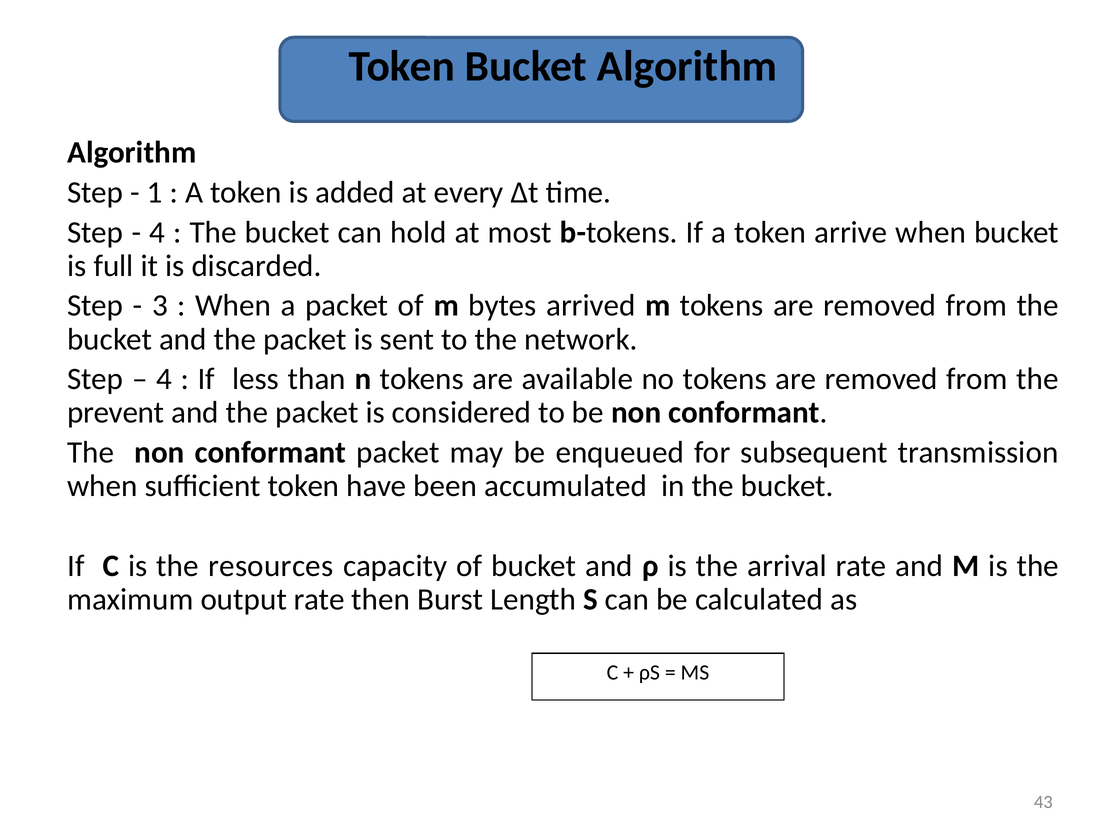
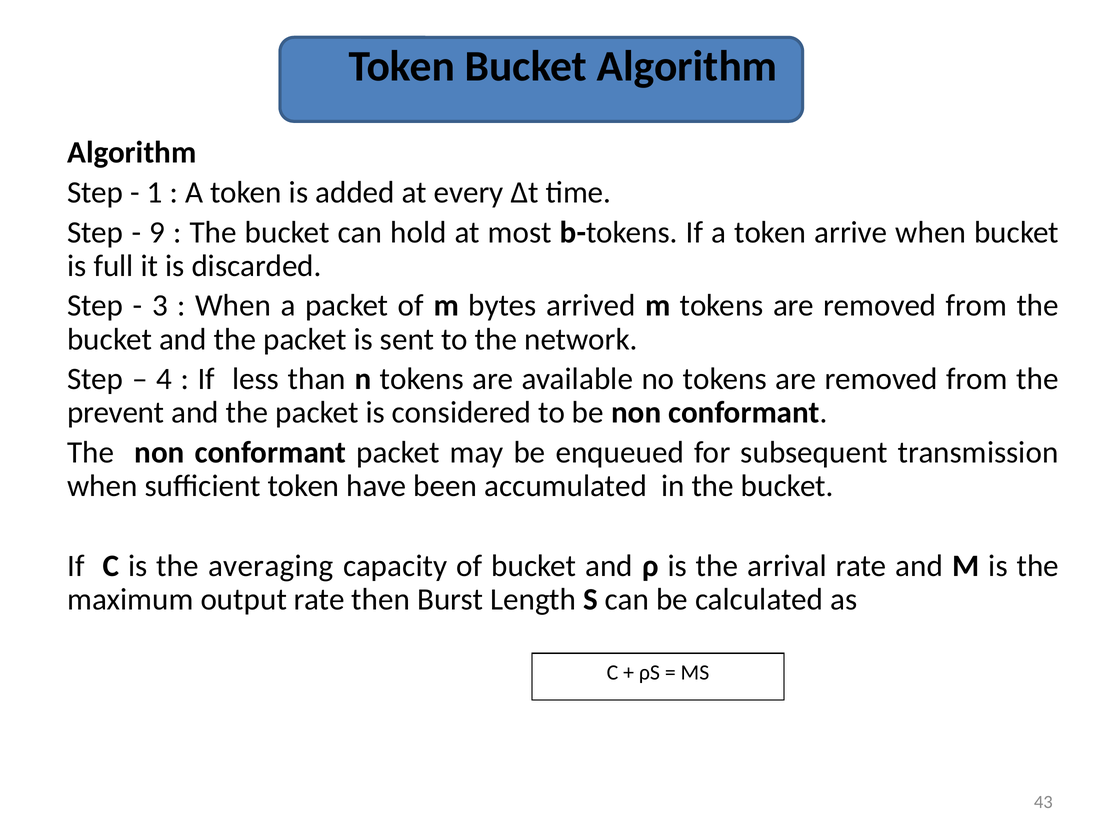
4: 4 -> 9 (157, 232)
resources: resources -> averaging (271, 566)
